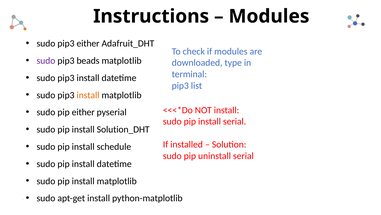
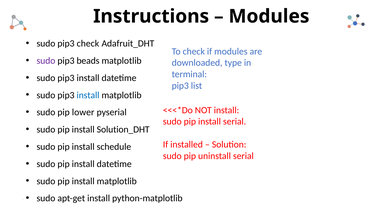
pip3 either: either -> check (88, 43)
install colour: orange -> blue (88, 95)
pip either: either -> lower (83, 112)
